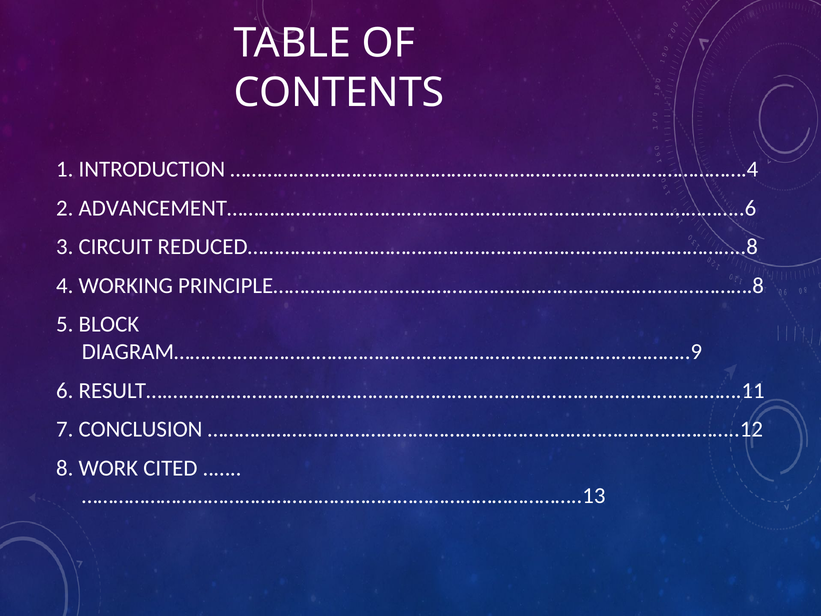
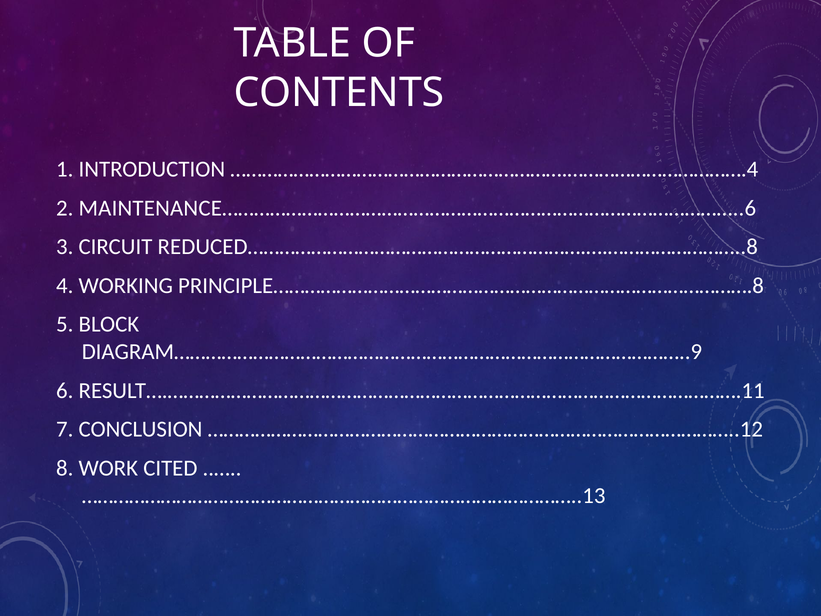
ADVANCEMENT……………………………………………………………………………………..6: ADVANCEMENT……………………………………………………………………………………..6 -> MAINTENANCE……………………………………………………………………………………..6 (417, 208)
